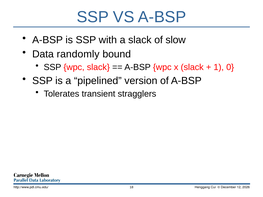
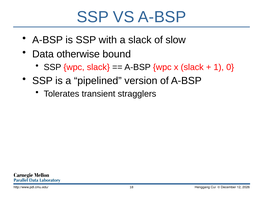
randomly: randomly -> otherwise (78, 54)
